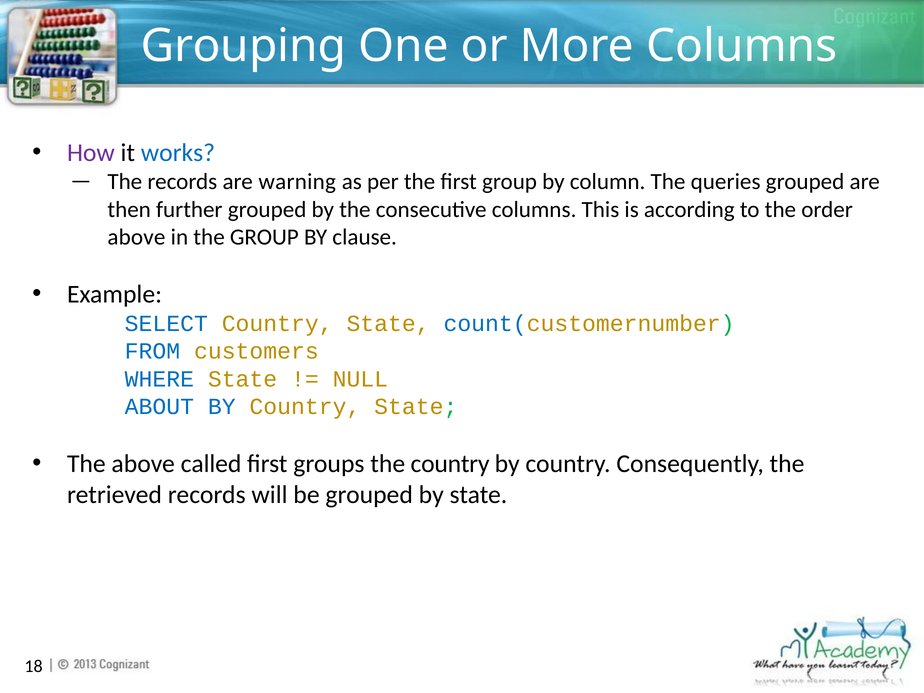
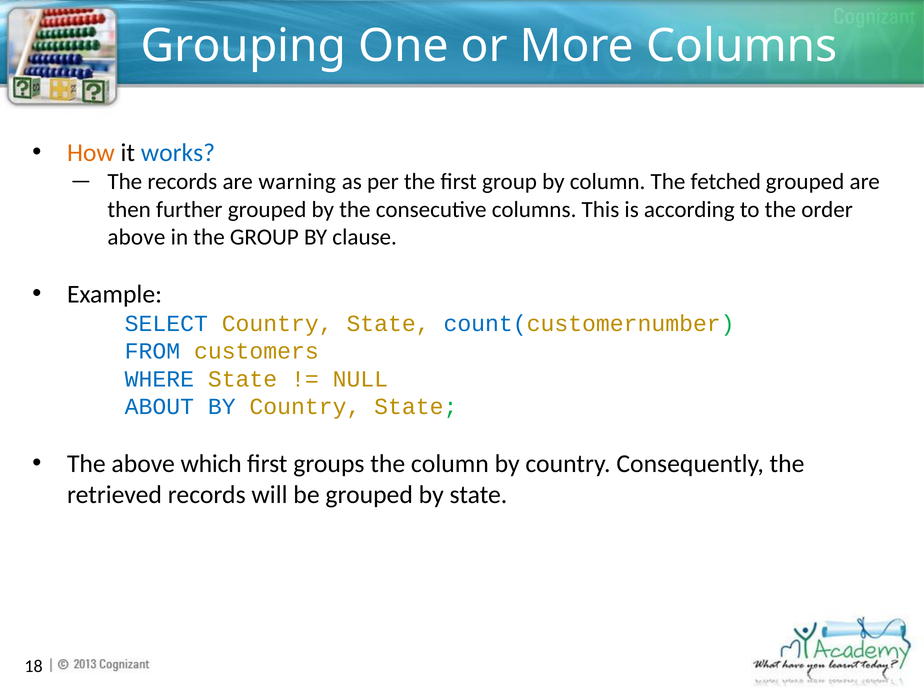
How colour: purple -> orange (91, 153)
queries: queries -> fetched (726, 182)
called: called -> which (211, 464)
the country: country -> column (450, 464)
